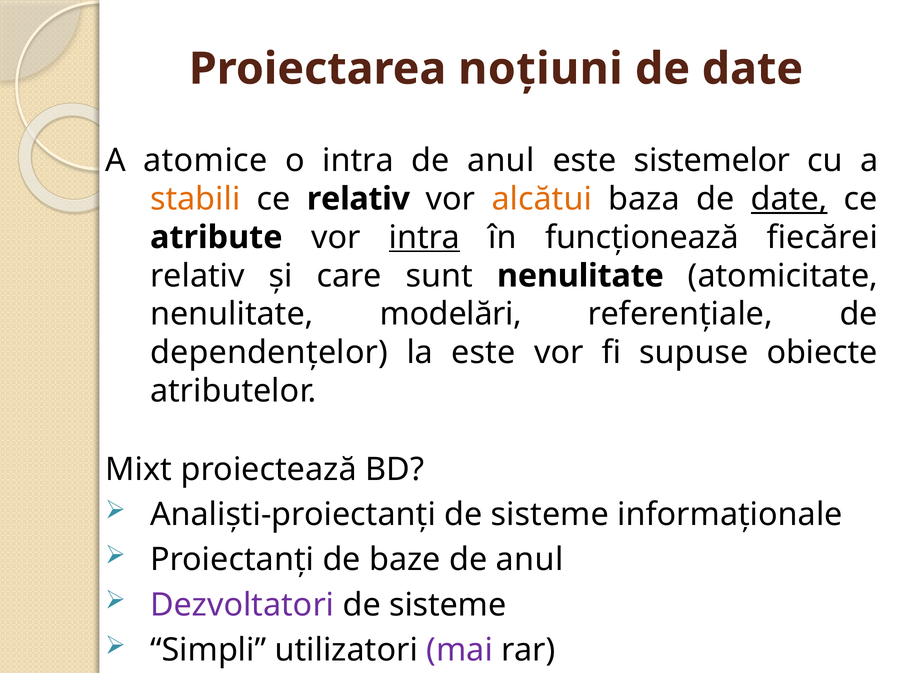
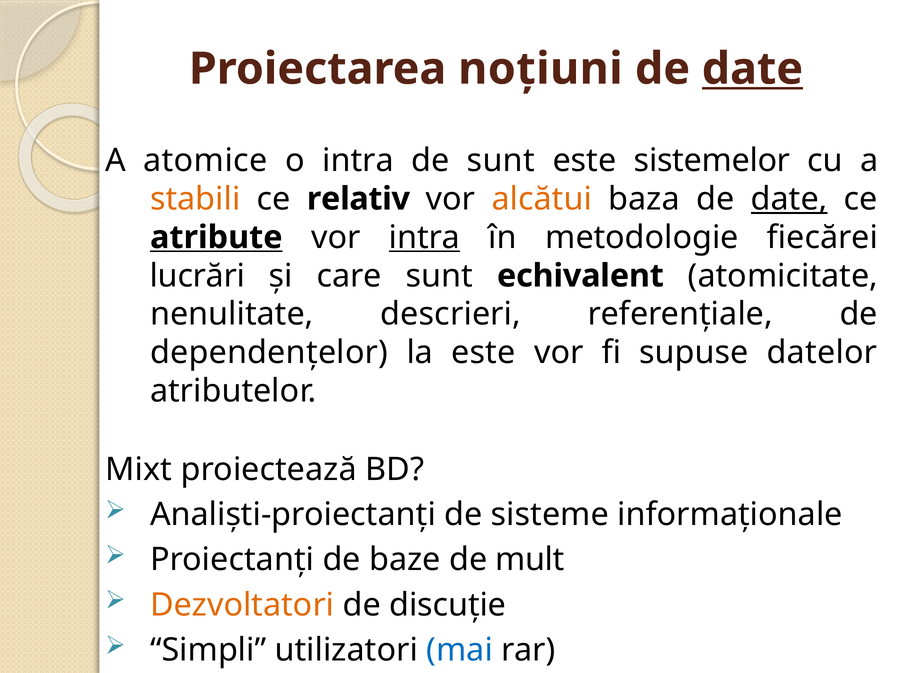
date underline: none -> present (752, 69)
anul: anul -> sunt (501, 160)
atribute underline: none -> present (216, 237)
funcţionează: funcţionează -> metodologie (642, 237)
relativ: relativ -> lucrări (198, 276)
sunt nenulitate: nenulitate -> echivalent (580, 276)
modelări: modelări -> descrieri (451, 314)
obiecte: obiecte -> datelor (822, 353)
baze de anul: anul -> mult (530, 560)
Dezvoltatori colour: purple -> orange (242, 605)
sisteme: sisteme -> discuţie (448, 605)
mai colour: purple -> blue (460, 650)
